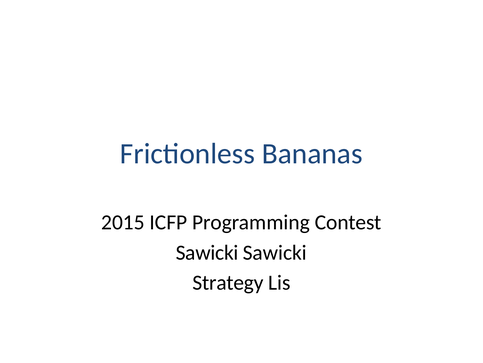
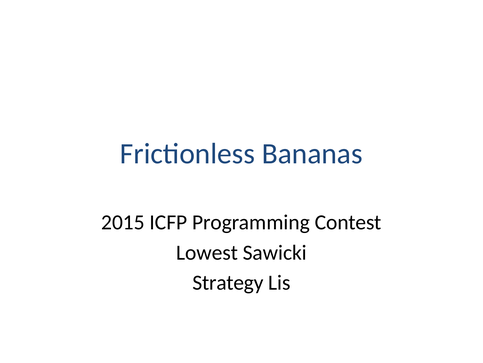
Sawicki: Sawicki -> Lowest (207, 252)
